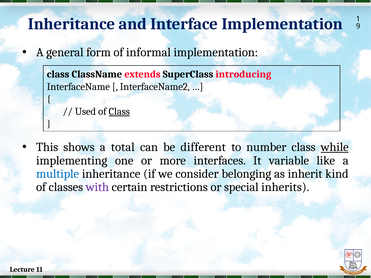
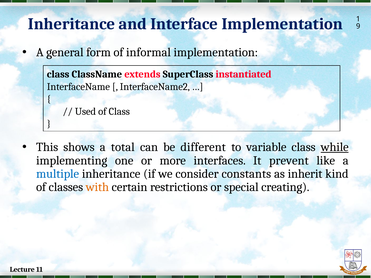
introducing: introducing -> instantiated (243, 74)
Class underline: present -> none (119, 111)
number: number -> variable (266, 147)
variable: variable -> prevent (289, 161)
belonging: belonging -> constants (246, 174)
with colour: purple -> orange (97, 187)
inherits: inherits -> creating (285, 187)
